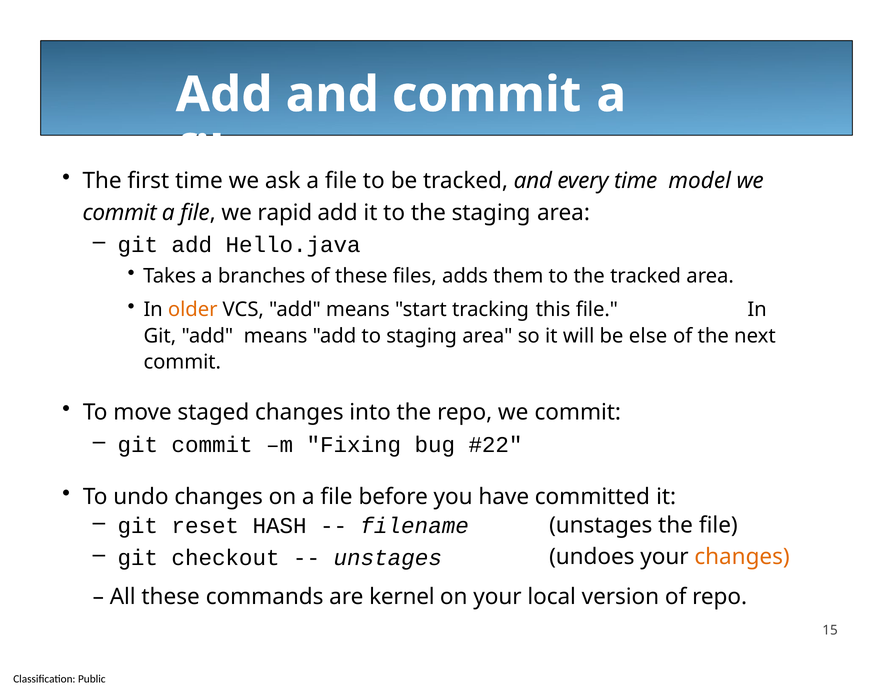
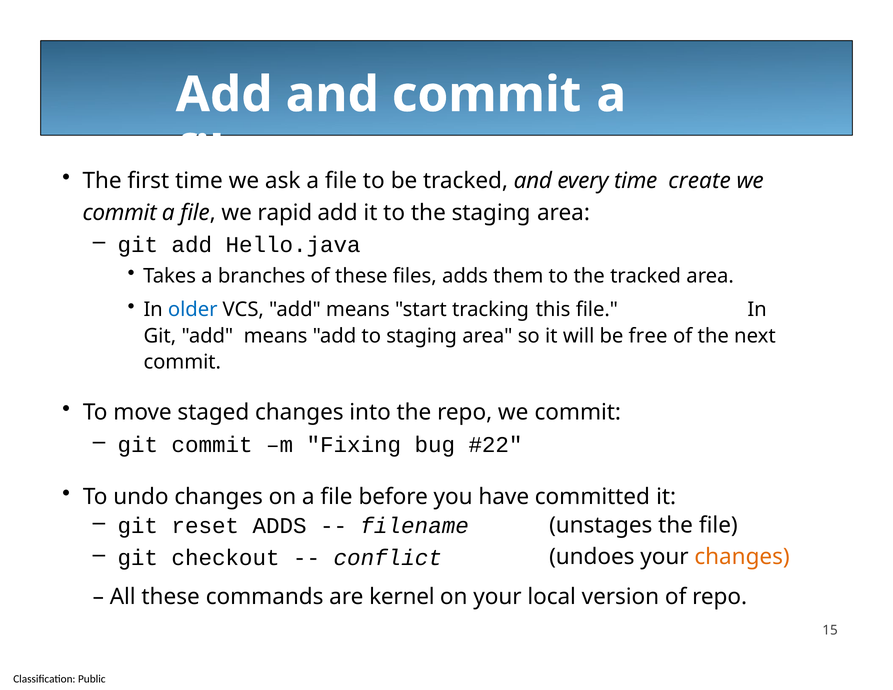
model: model -> create (700, 181)
older colour: orange -> blue (193, 310)
else: else -> free (648, 336)
reset HASH: HASH -> ADDS (280, 526)
unstages: unstages -> conflict (388, 558)
